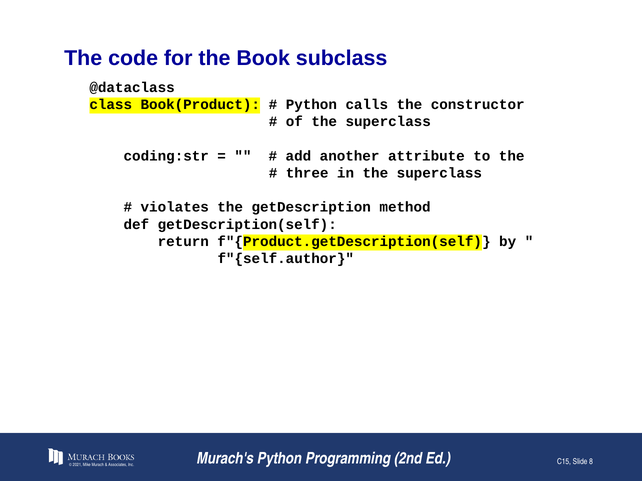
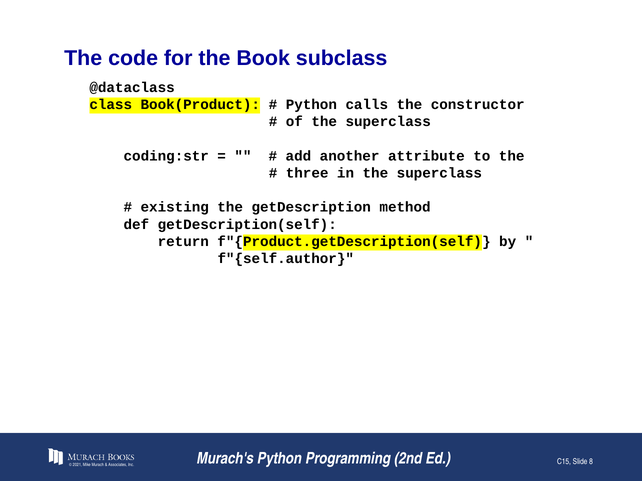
violates: violates -> existing (175, 207)
